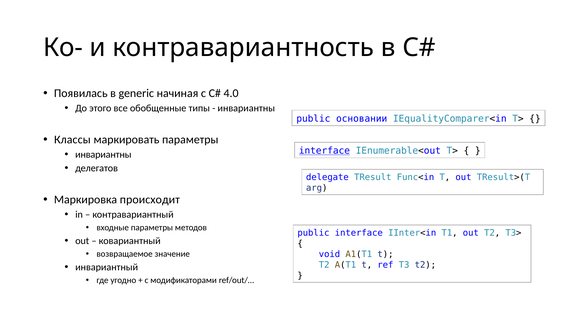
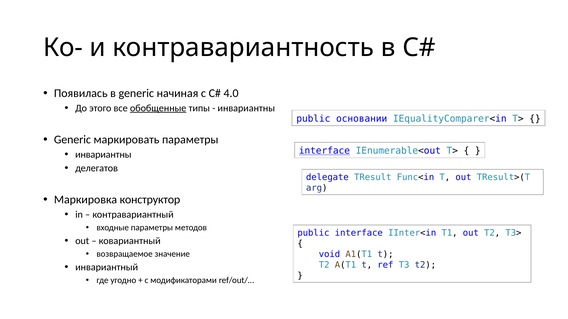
обобщенные underline: none -> present (158, 108)
Классы: Классы -> Generic (72, 140)
происходит: происходит -> конструктор (150, 200)
